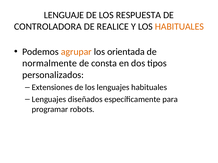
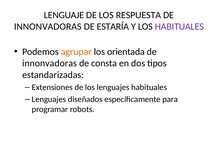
CONTROLADORA: CONTROLADORA -> INNONVADORAS (48, 27)
REALICE: REALICE -> ESTARÍA (113, 27)
HABITUALES colour: orange -> purple (179, 27)
normalmente: normalmente -> innonvadoras (50, 63)
personalizados: personalizados -> estandarizadas (53, 75)
